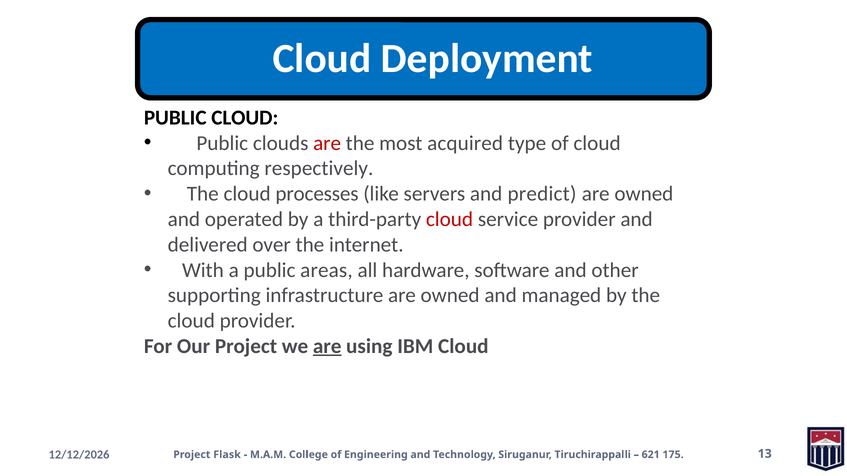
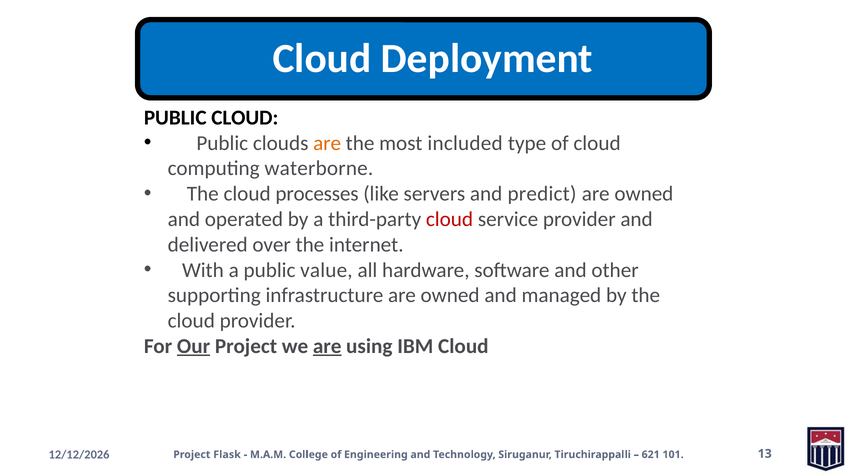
are colour: red -> orange (327, 143)
acquired: acquired -> included (465, 143)
respectively: respectively -> waterborne (319, 169)
areas: areas -> value (326, 270)
Our underline: none -> present (194, 347)
175: 175 -> 101 (673, 455)
